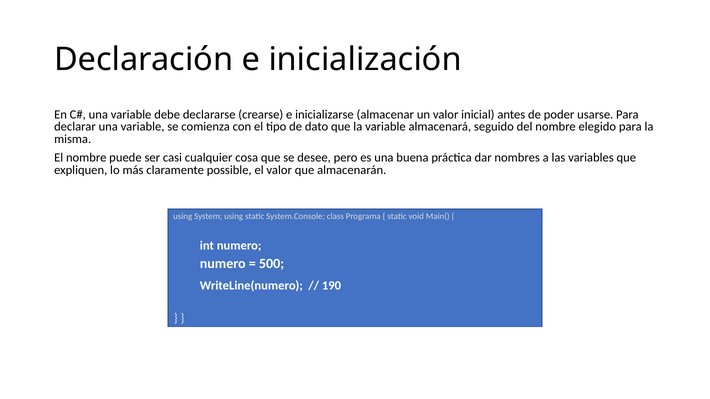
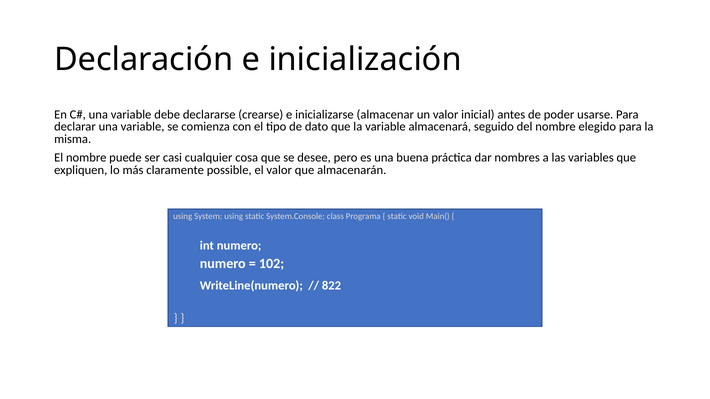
500: 500 -> 102 (272, 264)
190: 190 -> 822 (332, 286)
